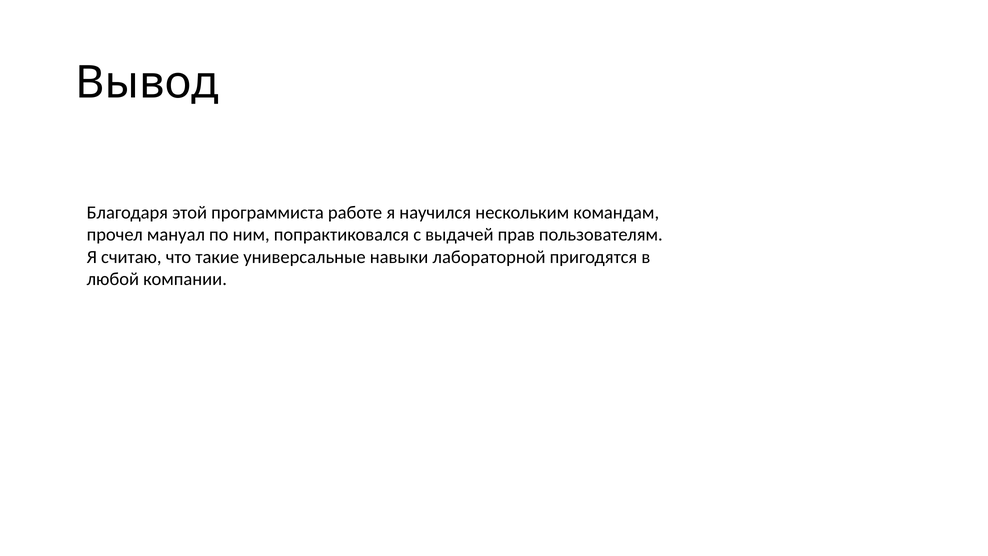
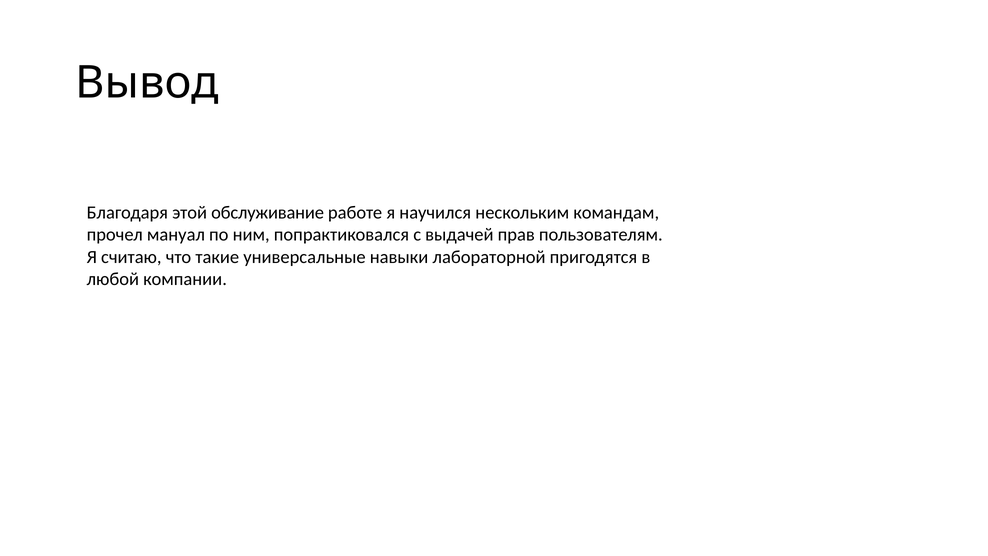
программиста: программиста -> обслуживание (268, 212)
